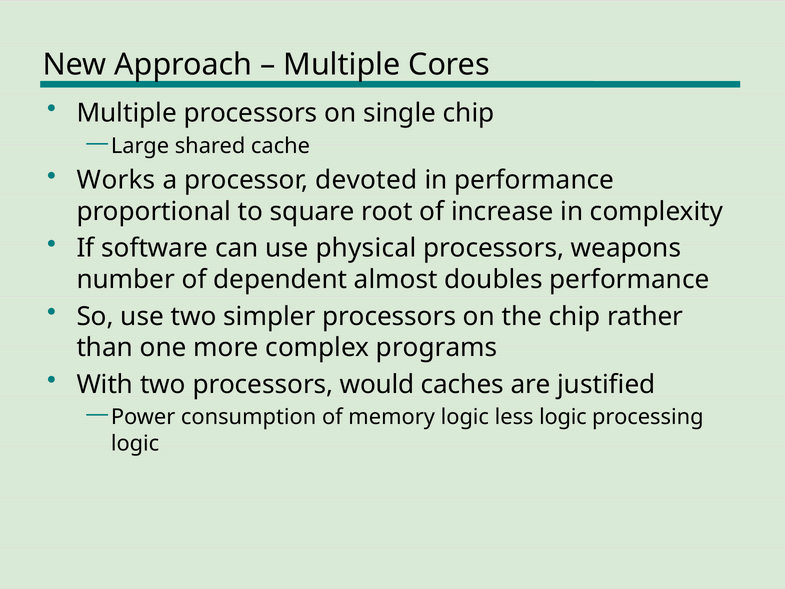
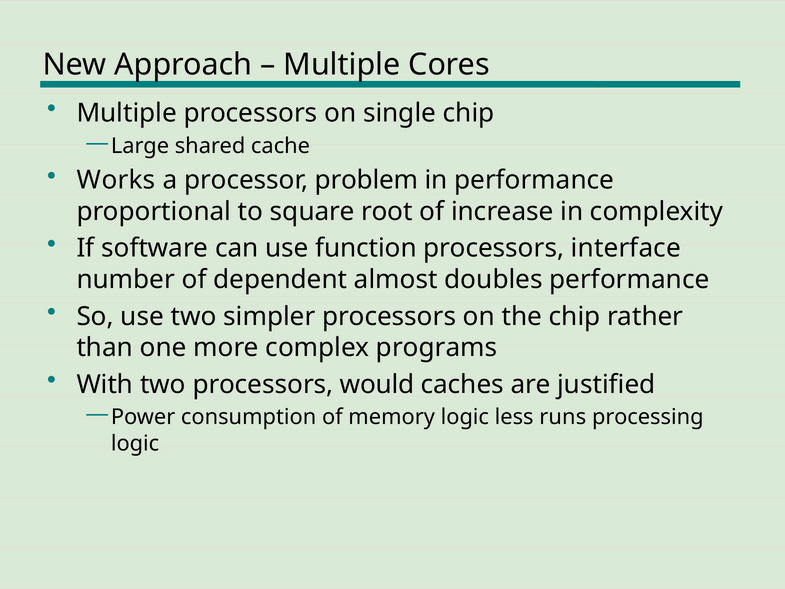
devoted: devoted -> problem (367, 180)
physical: physical -> function (366, 248)
weapons: weapons -> interface (626, 248)
less logic: logic -> runs (563, 417)
